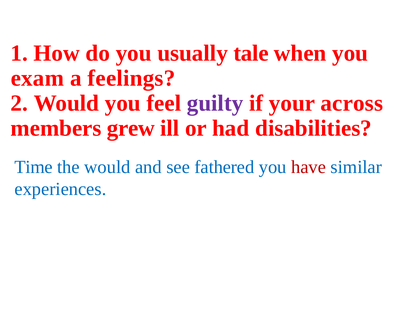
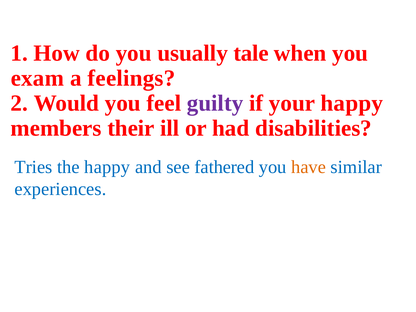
your across: across -> happy (352, 103)
grew: grew -> their (131, 128)
Time: Time -> Tries (33, 167)
the would: would -> happy (107, 167)
have colour: red -> orange (309, 167)
